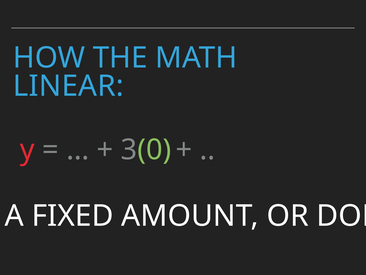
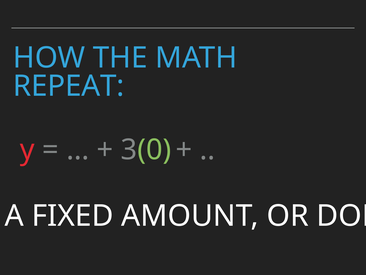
LINEAR: LINEAR -> REPEAT (69, 86)
